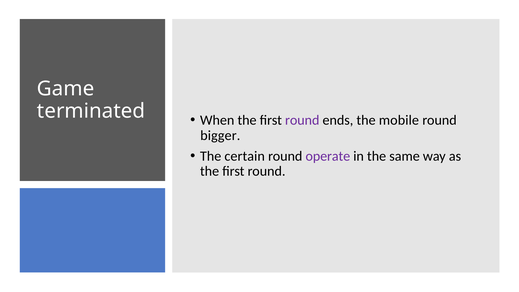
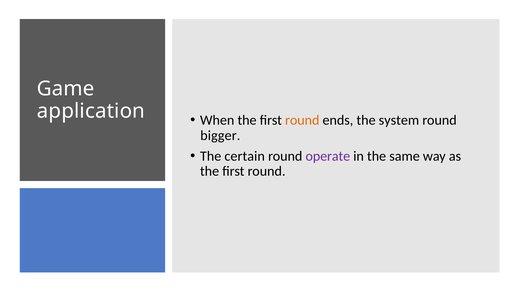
terminated: terminated -> application (91, 111)
round colour: purple -> orange (302, 120)
mobile: mobile -> system (399, 120)
